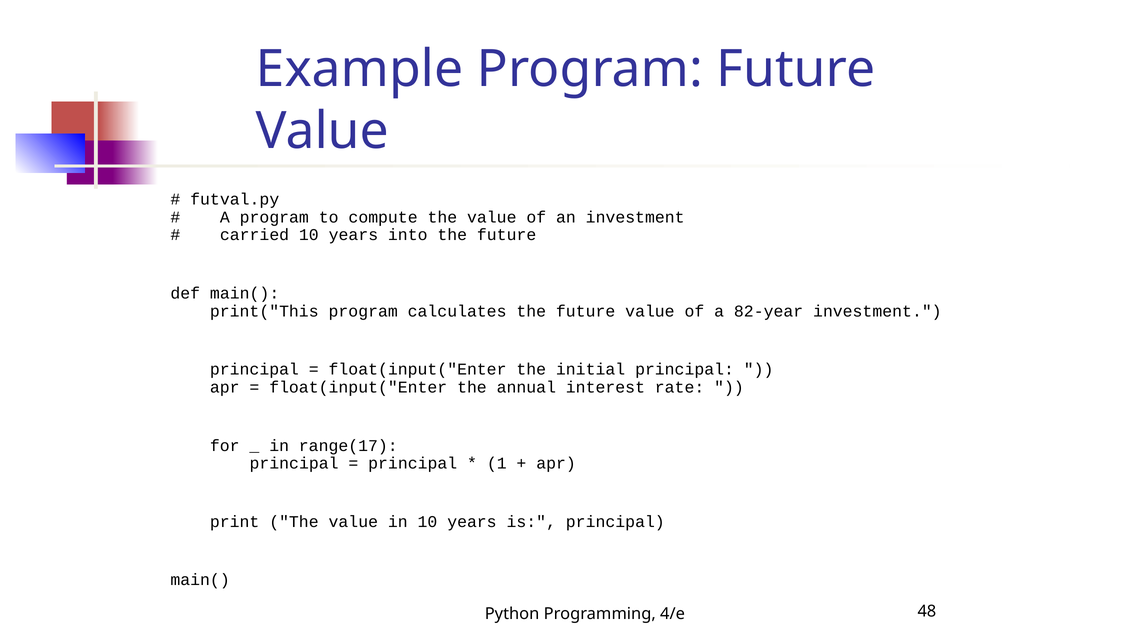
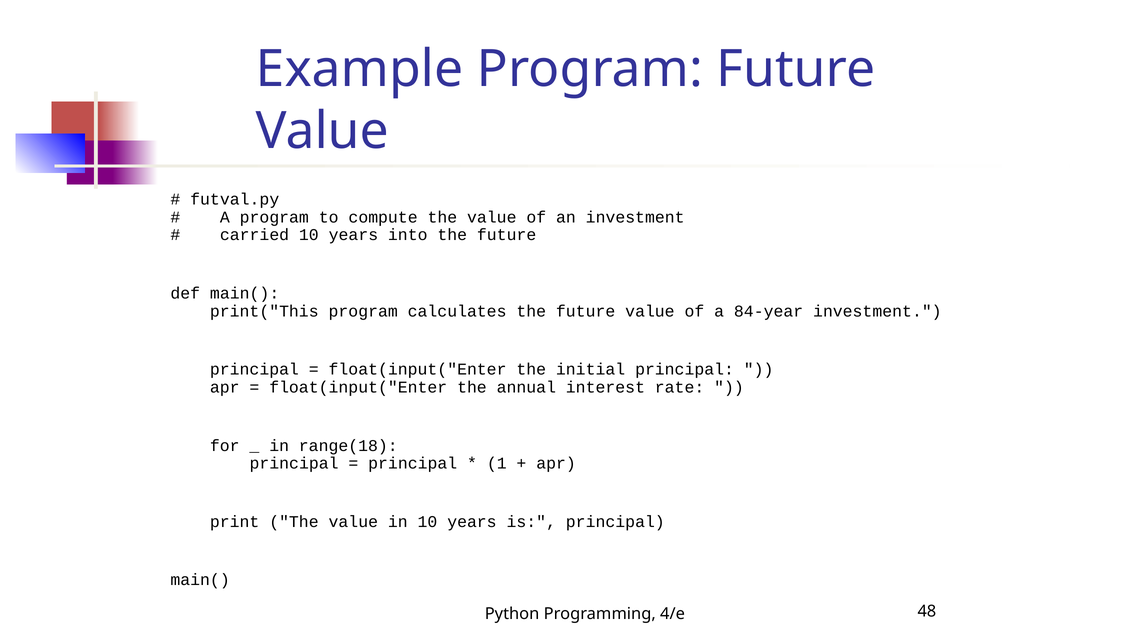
82-year: 82-year -> 84-year (769, 311)
range(17: range(17 -> range(18 (348, 446)
